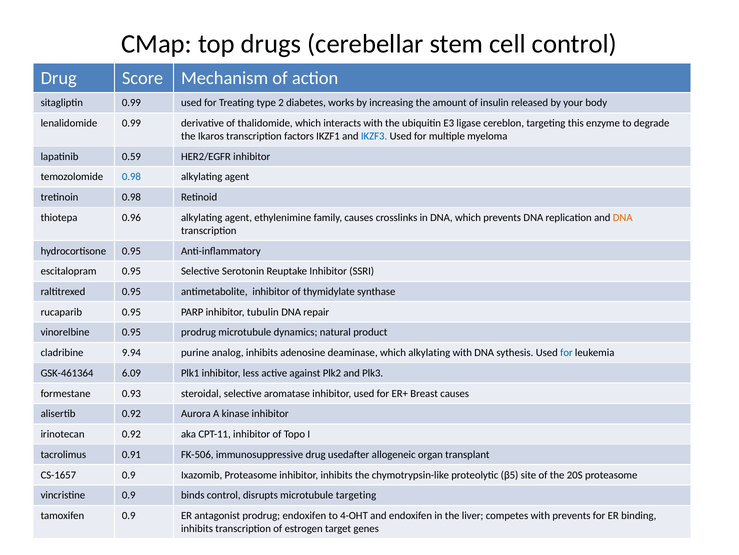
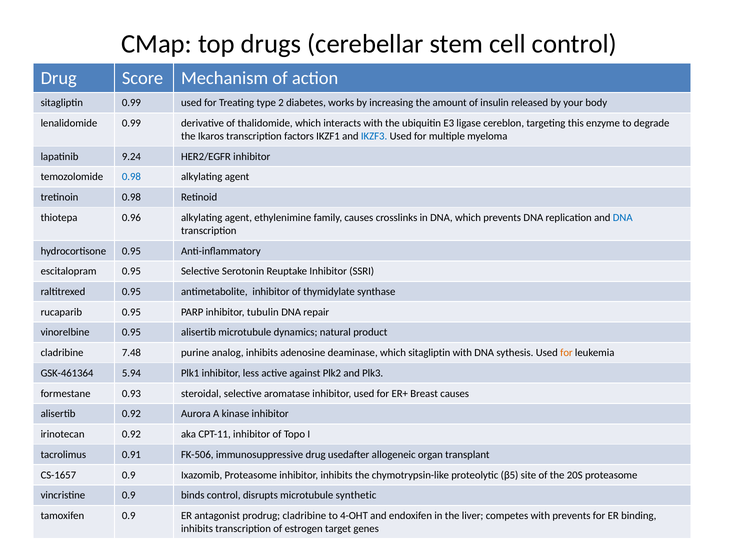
0.59: 0.59 -> 9.24 (131, 156)
DNA colour: orange -> blue (623, 217)
0.95 prodrug: prodrug -> alisertib (199, 332)
9.94: 9.94 -> 7.48 (131, 352)
which alkylating: alkylating -> sitagliptin (429, 352)
for colour: blue -> orange (566, 352)
6.09: 6.09 -> 5.94 (131, 373)
microtubule targeting: targeting -> synthetic (356, 495)
prodrug endoxifen: endoxifen -> cladribine (304, 515)
